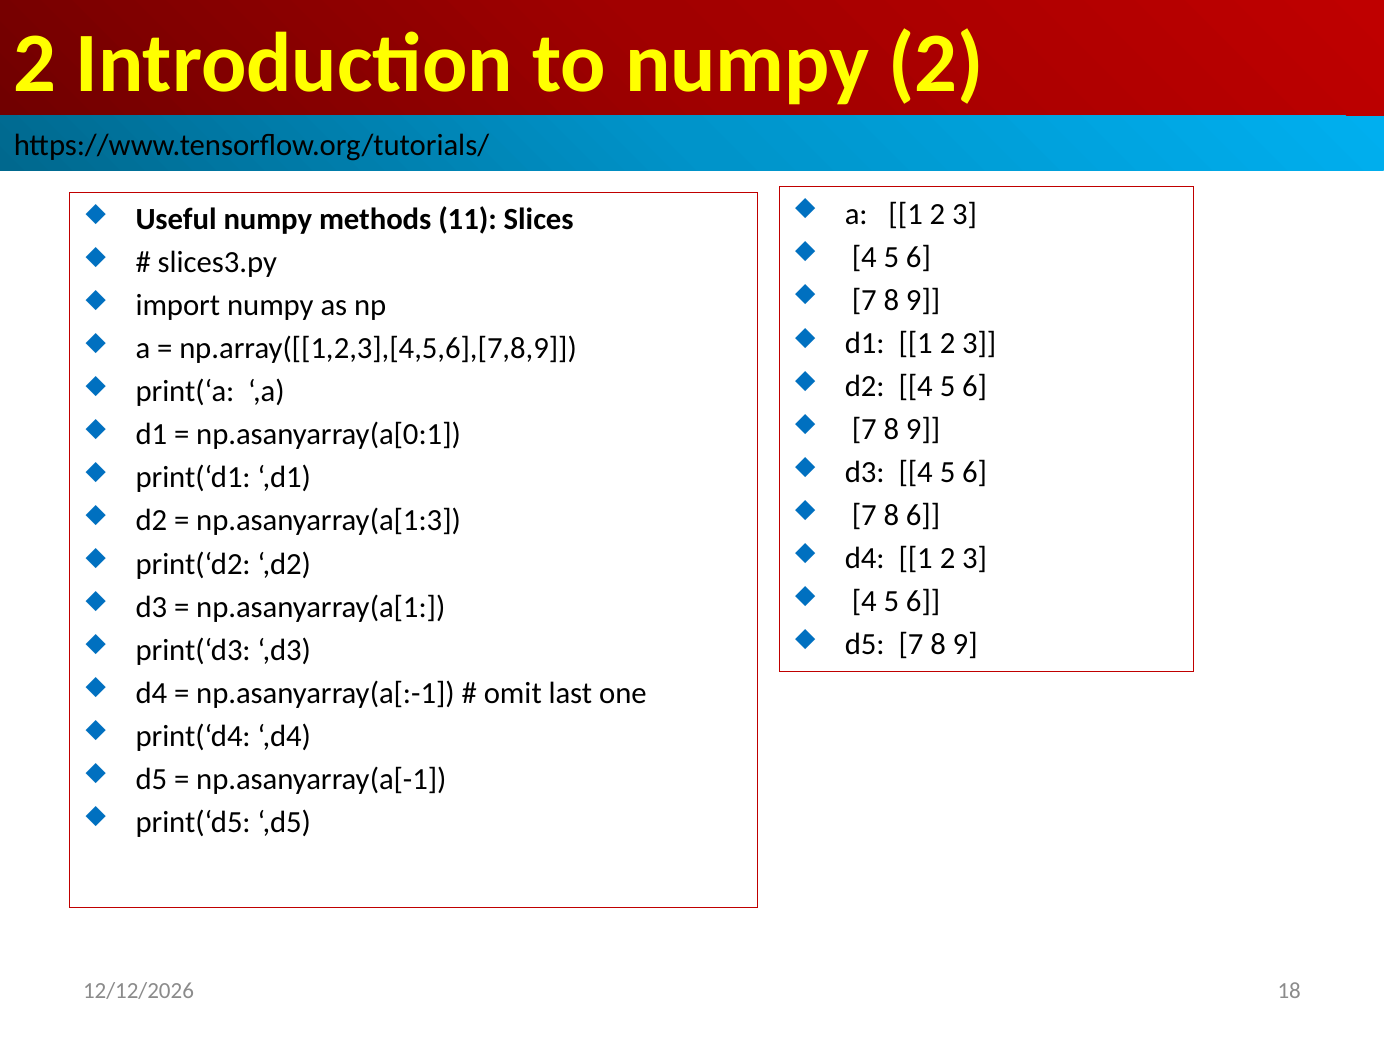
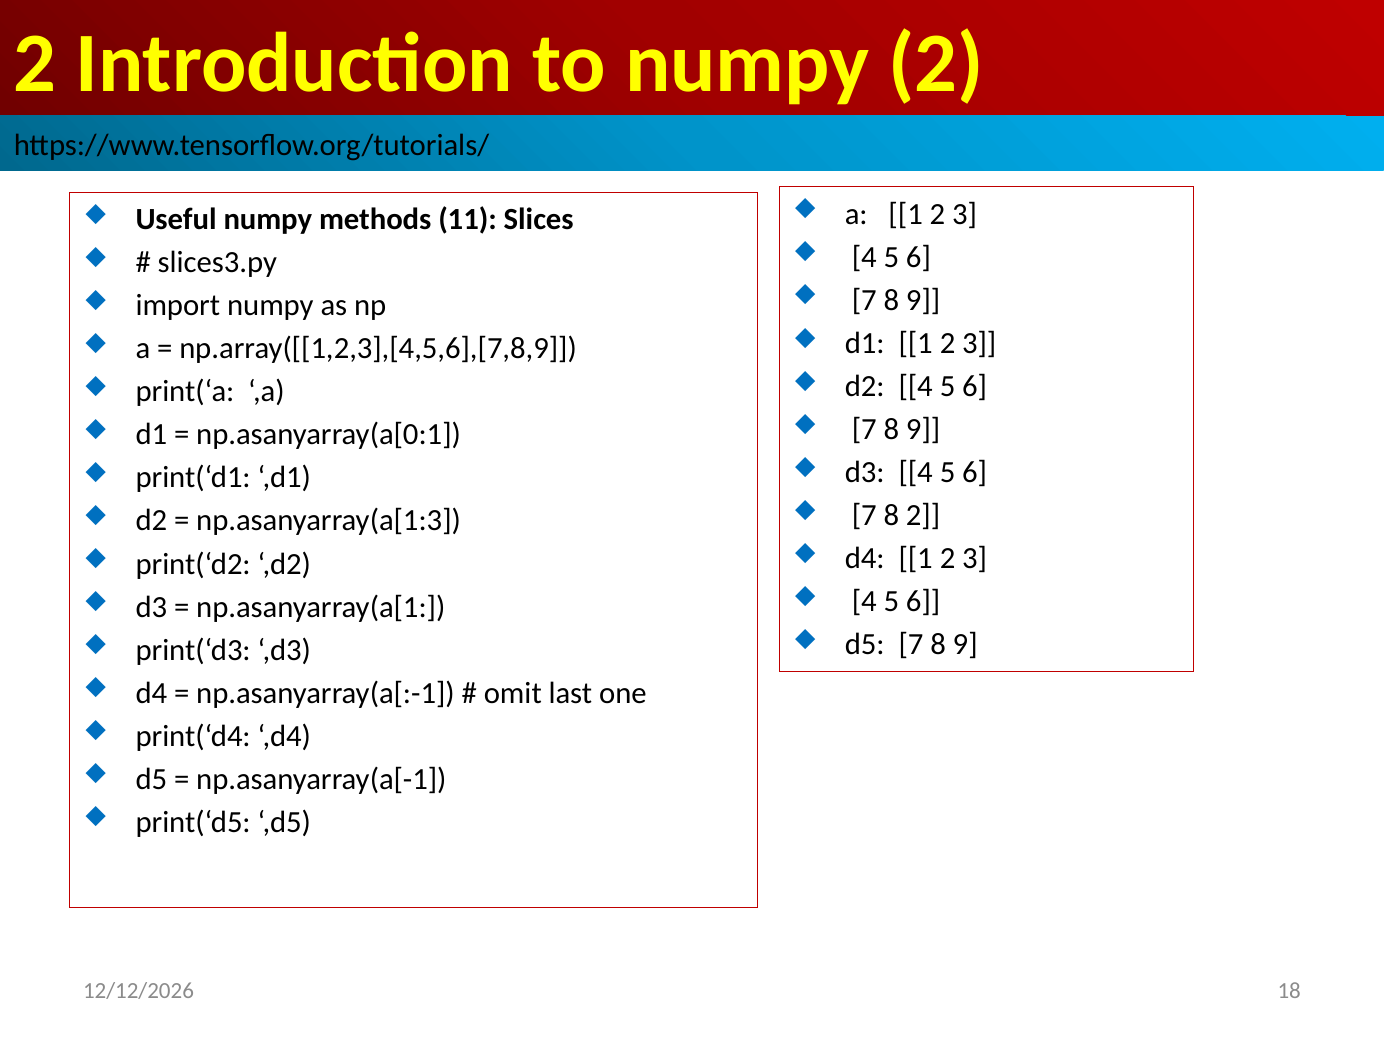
8 6: 6 -> 2 (923, 516)
